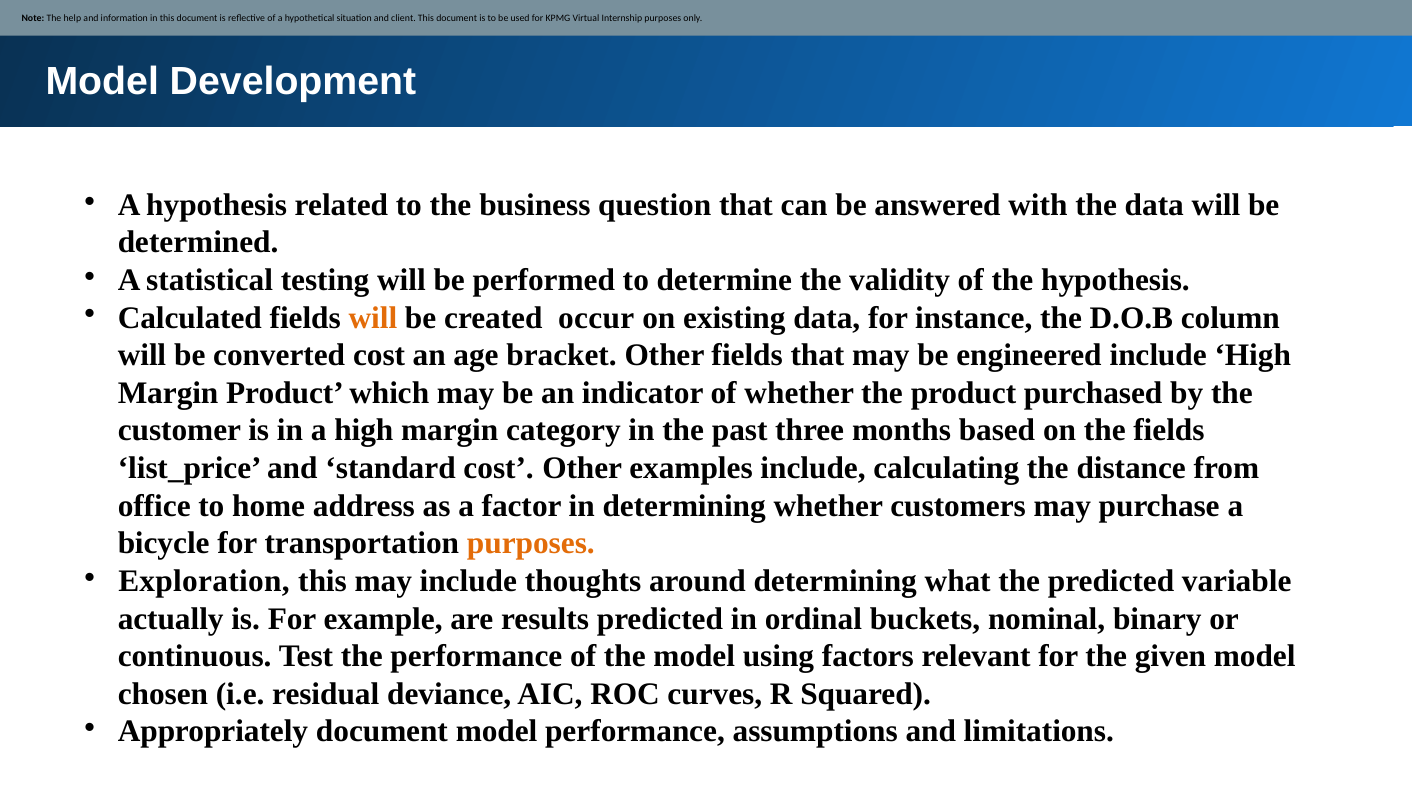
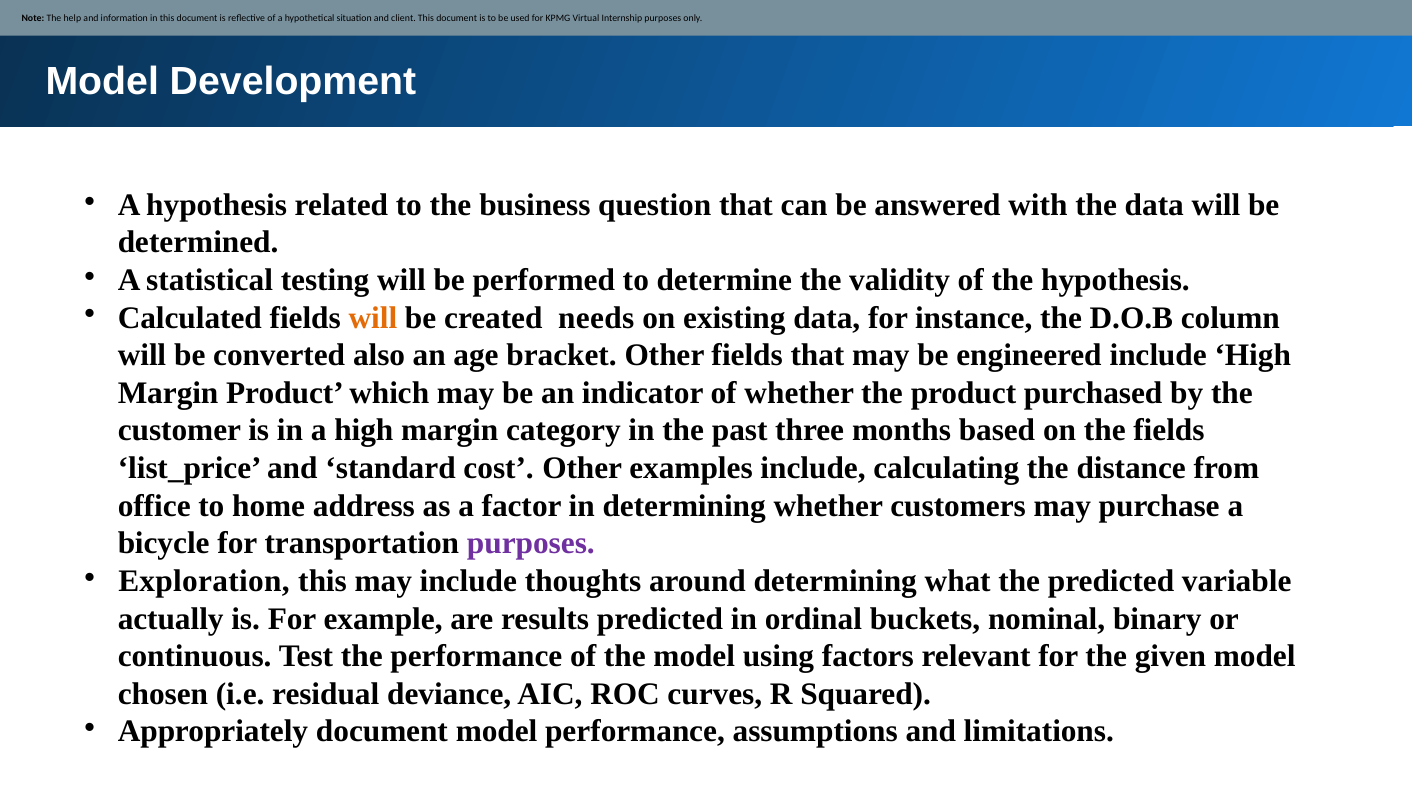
occur: occur -> needs (596, 318)
converted cost: cost -> also (379, 355)
purposes colour: orange -> purple (531, 544)
